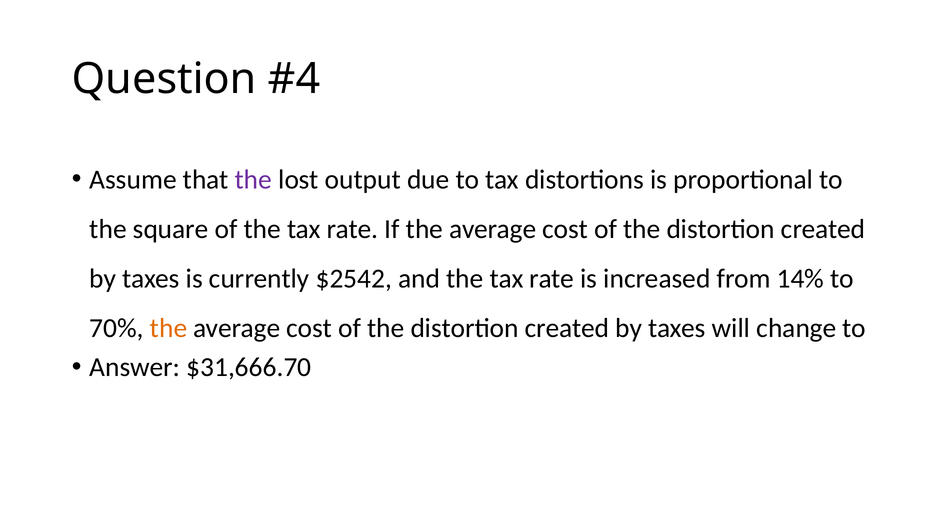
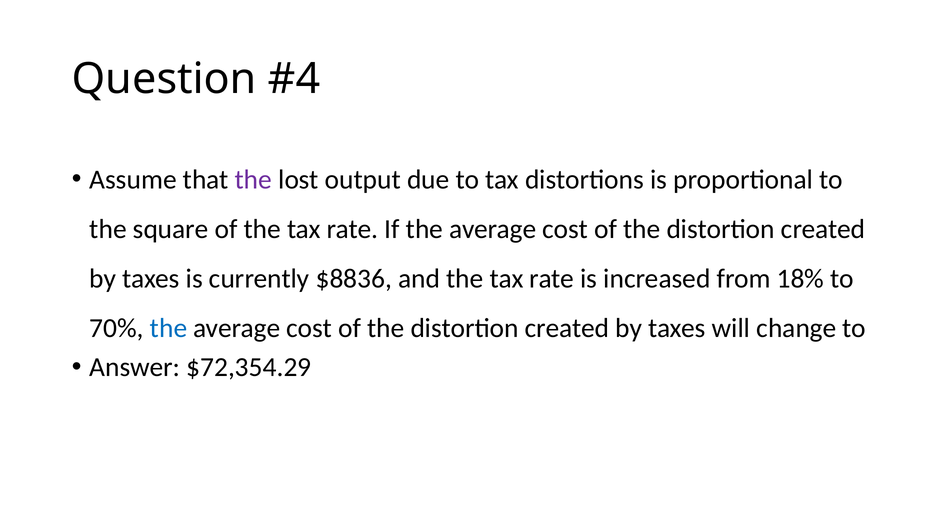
$2542: $2542 -> $8836 (354, 278)
14%: 14% -> 18% (800, 278)
the colour: orange -> blue (169, 328)
$31,666.70: $31,666.70 -> $72,354.29 (249, 367)
